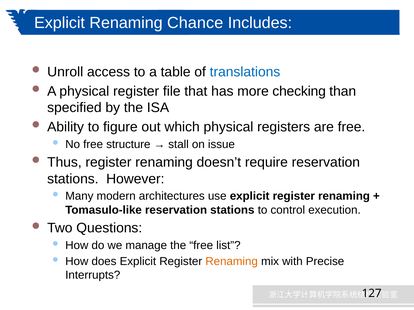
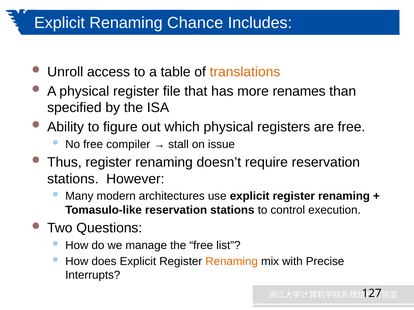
translations colour: blue -> orange (245, 72)
checking: checking -> renames (299, 91)
structure: structure -> compiler (128, 144)
